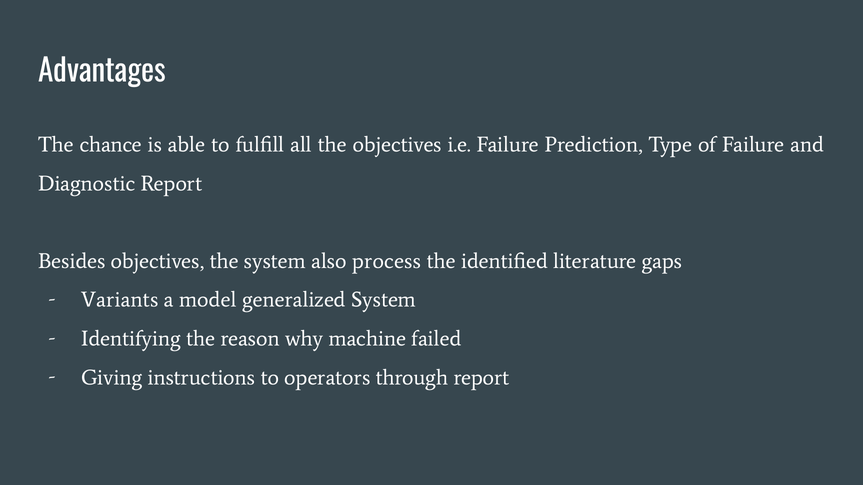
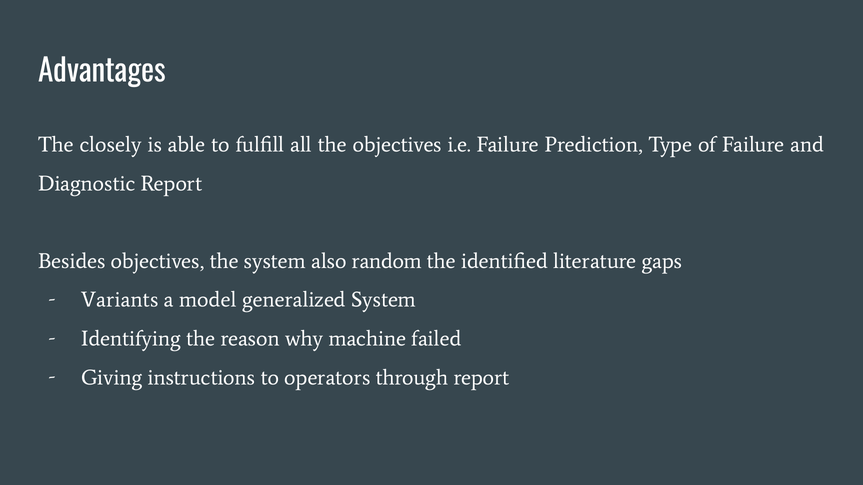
chance: chance -> closely (111, 145)
process: process -> random (387, 261)
